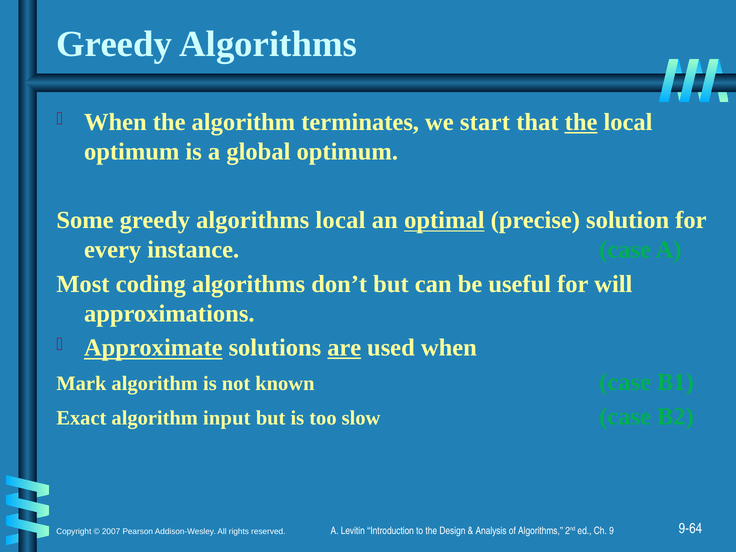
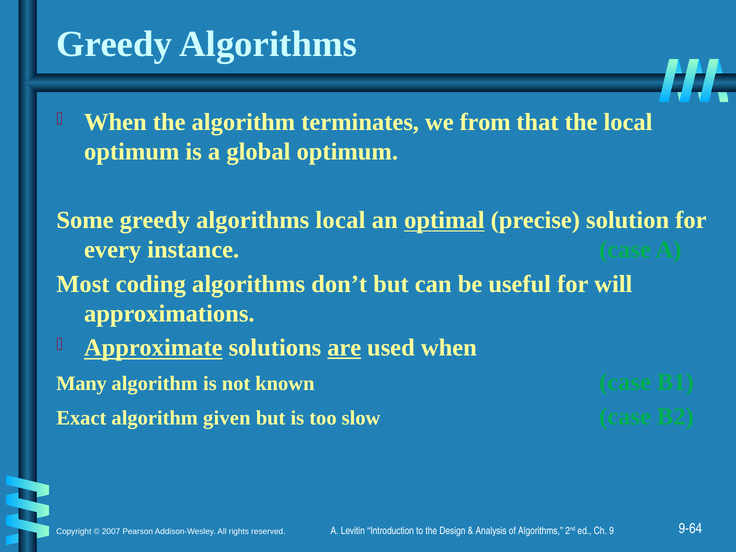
start: start -> from (485, 122)
the underline: present -> none (581, 122)
Mark: Mark -> Many (82, 383)
input: input -> given (227, 418)
